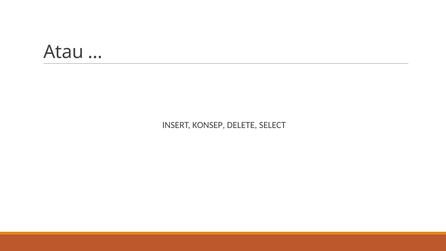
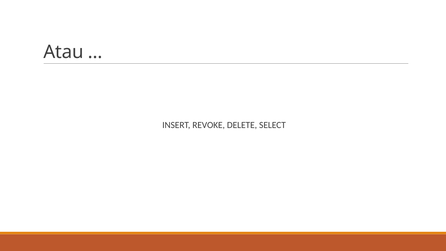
KONSEP: KONSEP -> REVOKE (209, 125)
